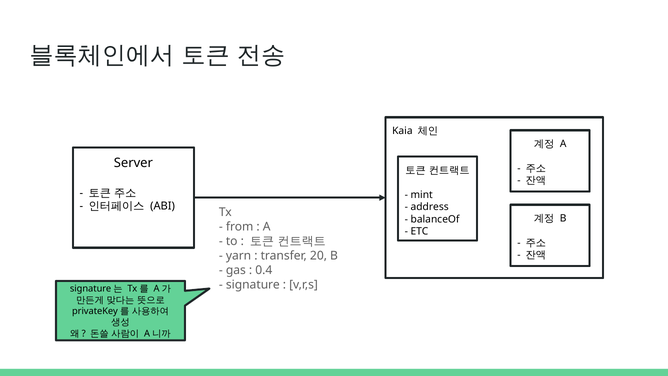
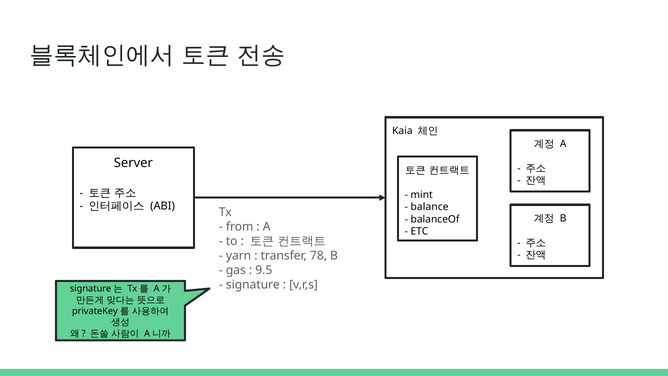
address: address -> balance (430, 207)
20: 20 -> 78 (318, 256)
0.4: 0.4 -> 9.5 (264, 270)
